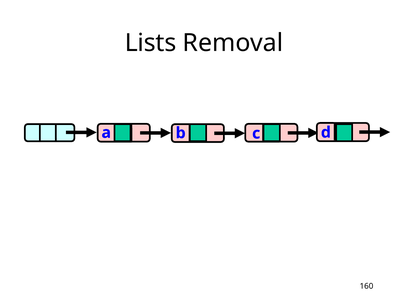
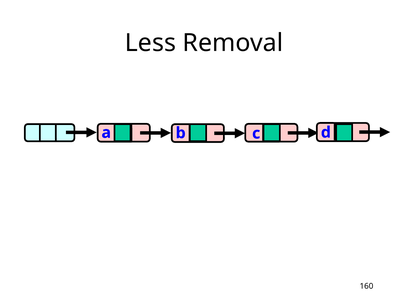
Lists: Lists -> Less (150, 43)
